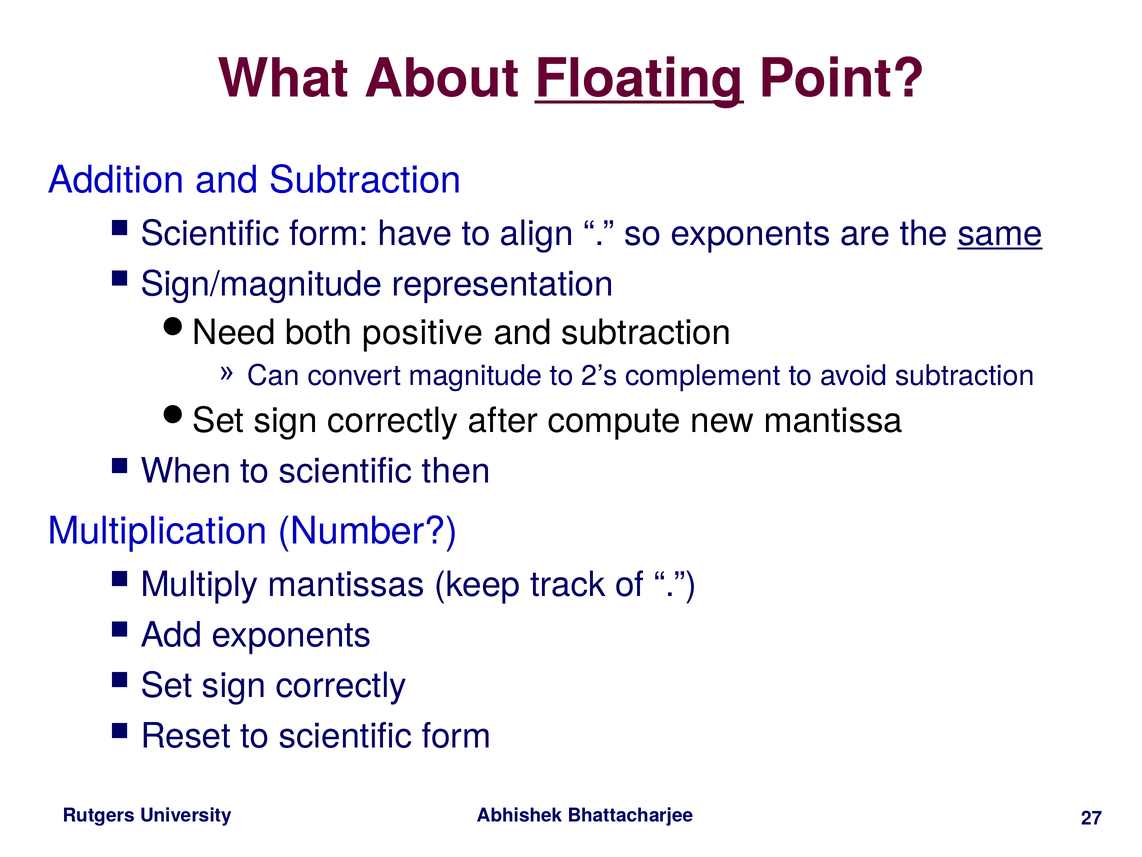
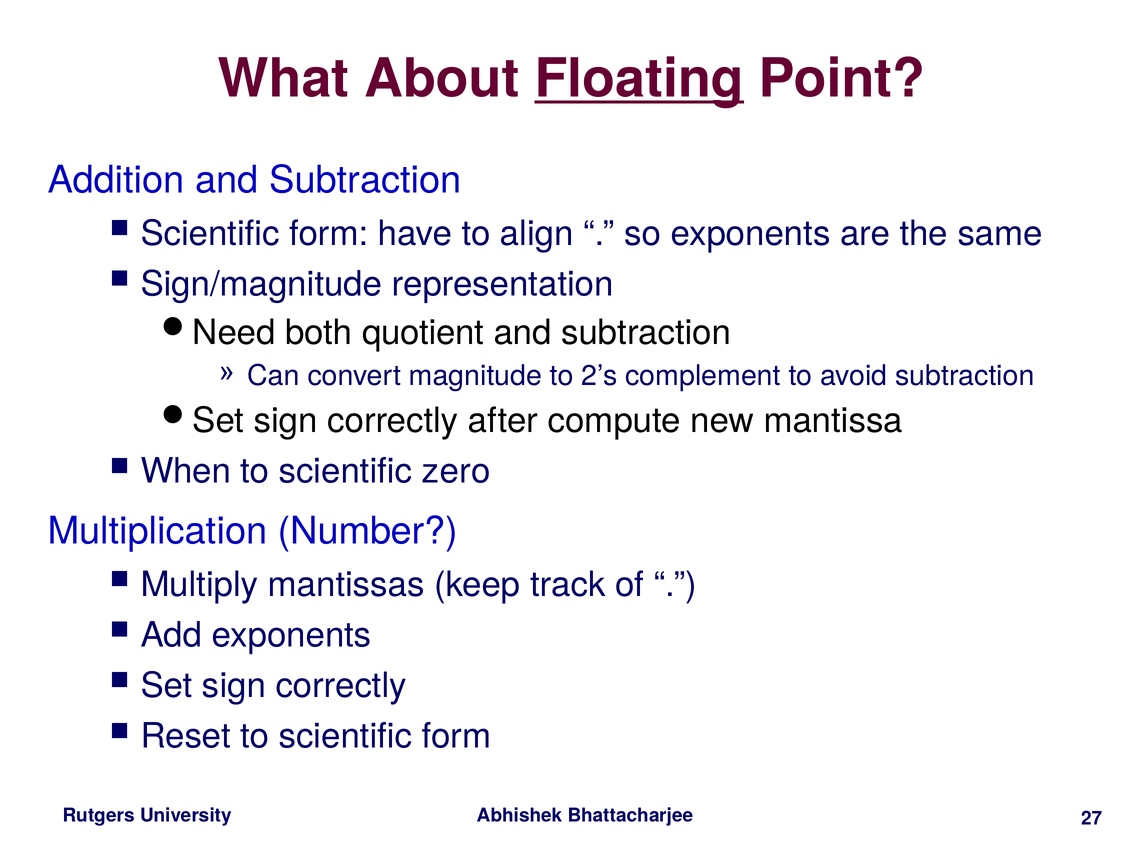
same underline: present -> none (1000, 233)
positive: positive -> quotient (423, 332)
then: then -> zero (456, 471)
